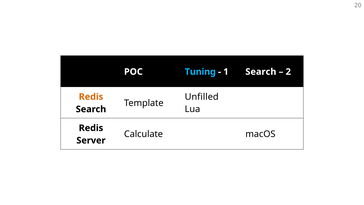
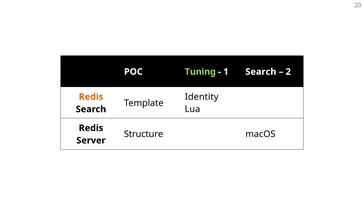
Tuning colour: light blue -> light green (200, 72)
Unfilled: Unfilled -> Identity (202, 97)
Calculate: Calculate -> Structure (144, 134)
